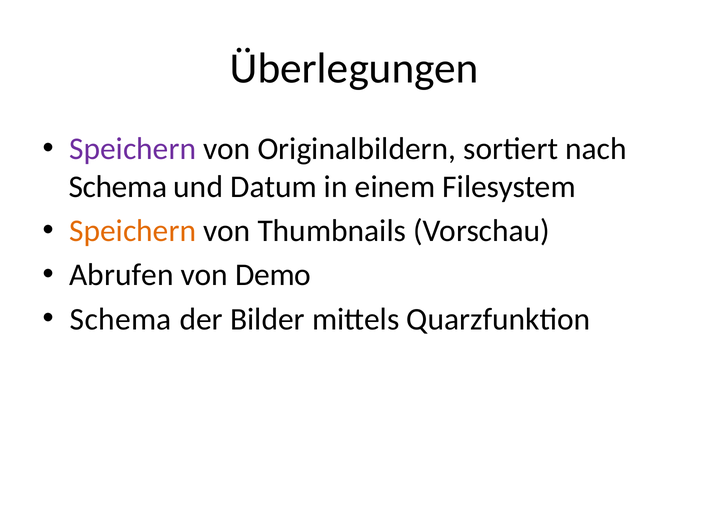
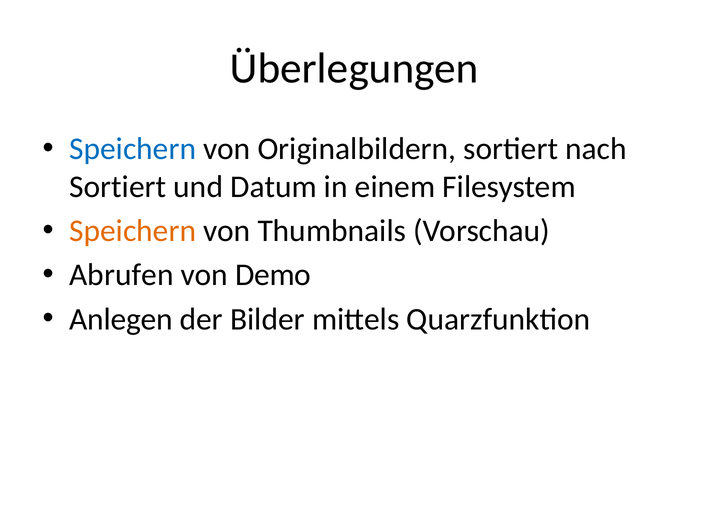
Speichern colour: purple -> blue (133, 149)
Schema: Schema -> Sortiert (118, 187)
Schema: Schema -> Anlegen (121, 319)
